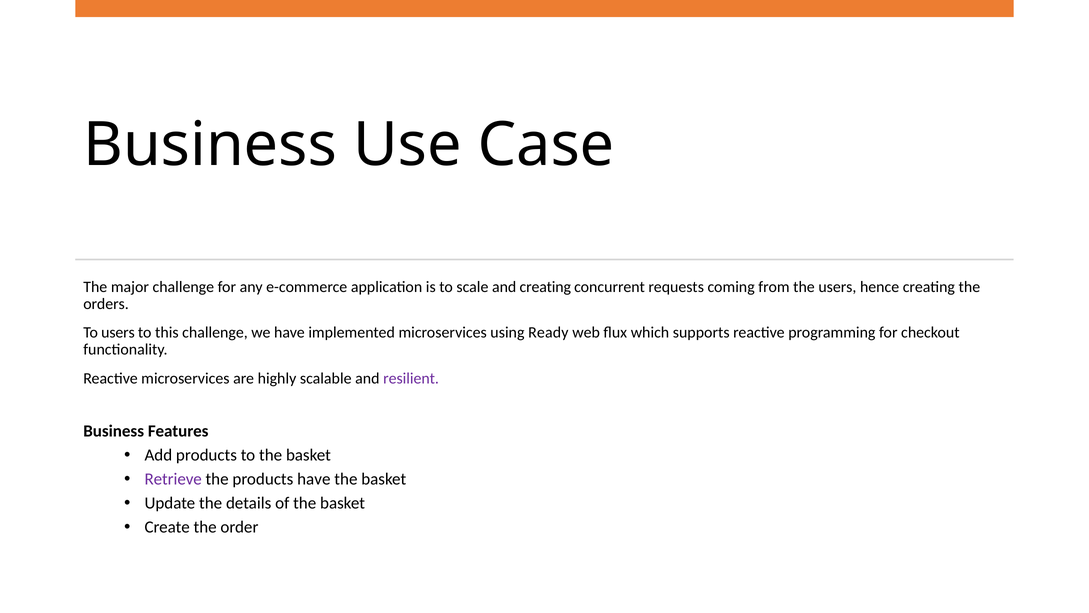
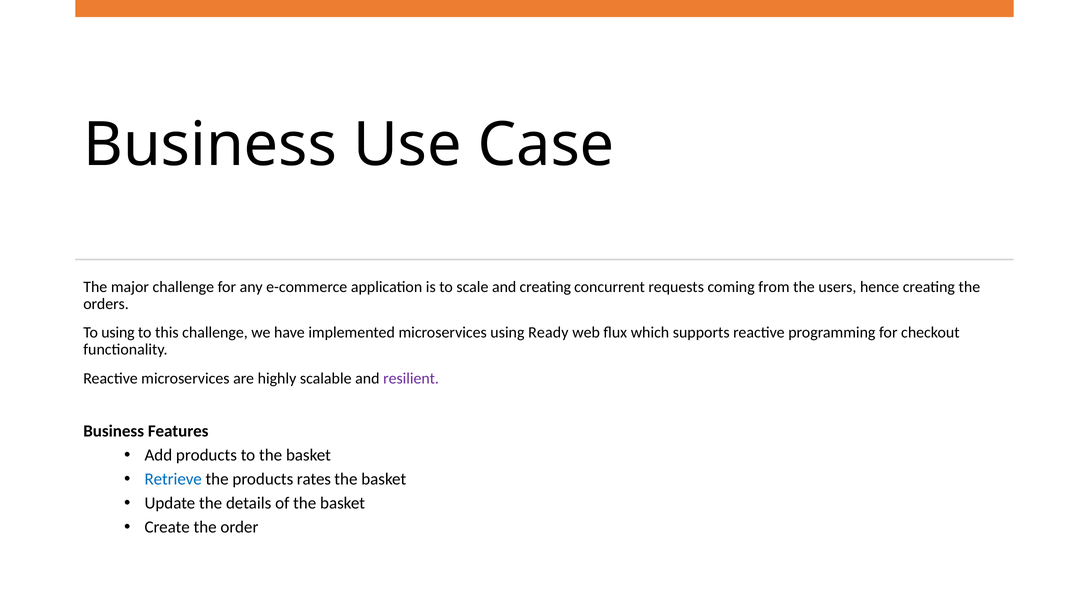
To users: users -> using (118, 332)
Retrieve colour: purple -> blue (173, 479)
products have: have -> rates (314, 479)
